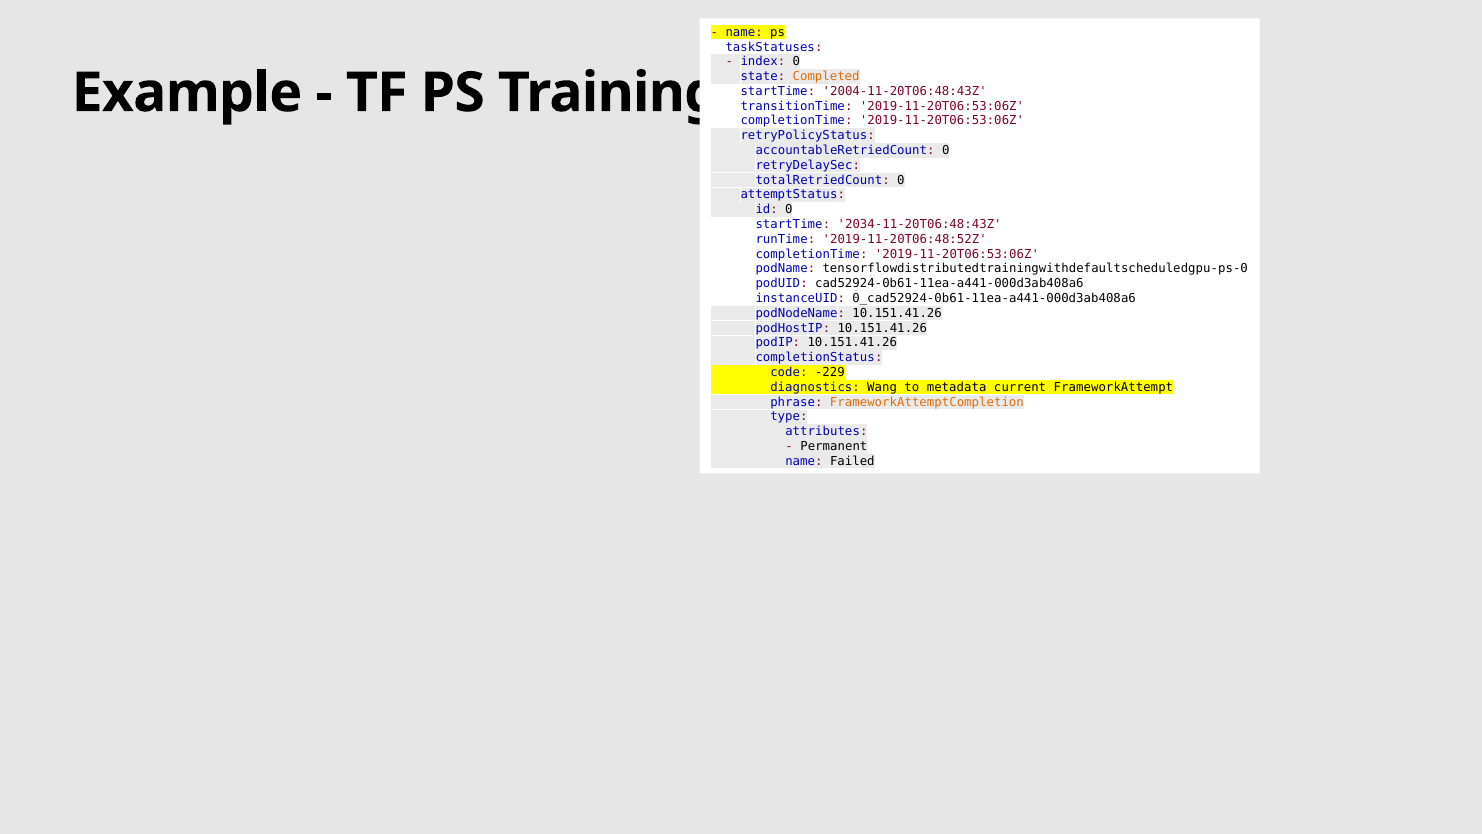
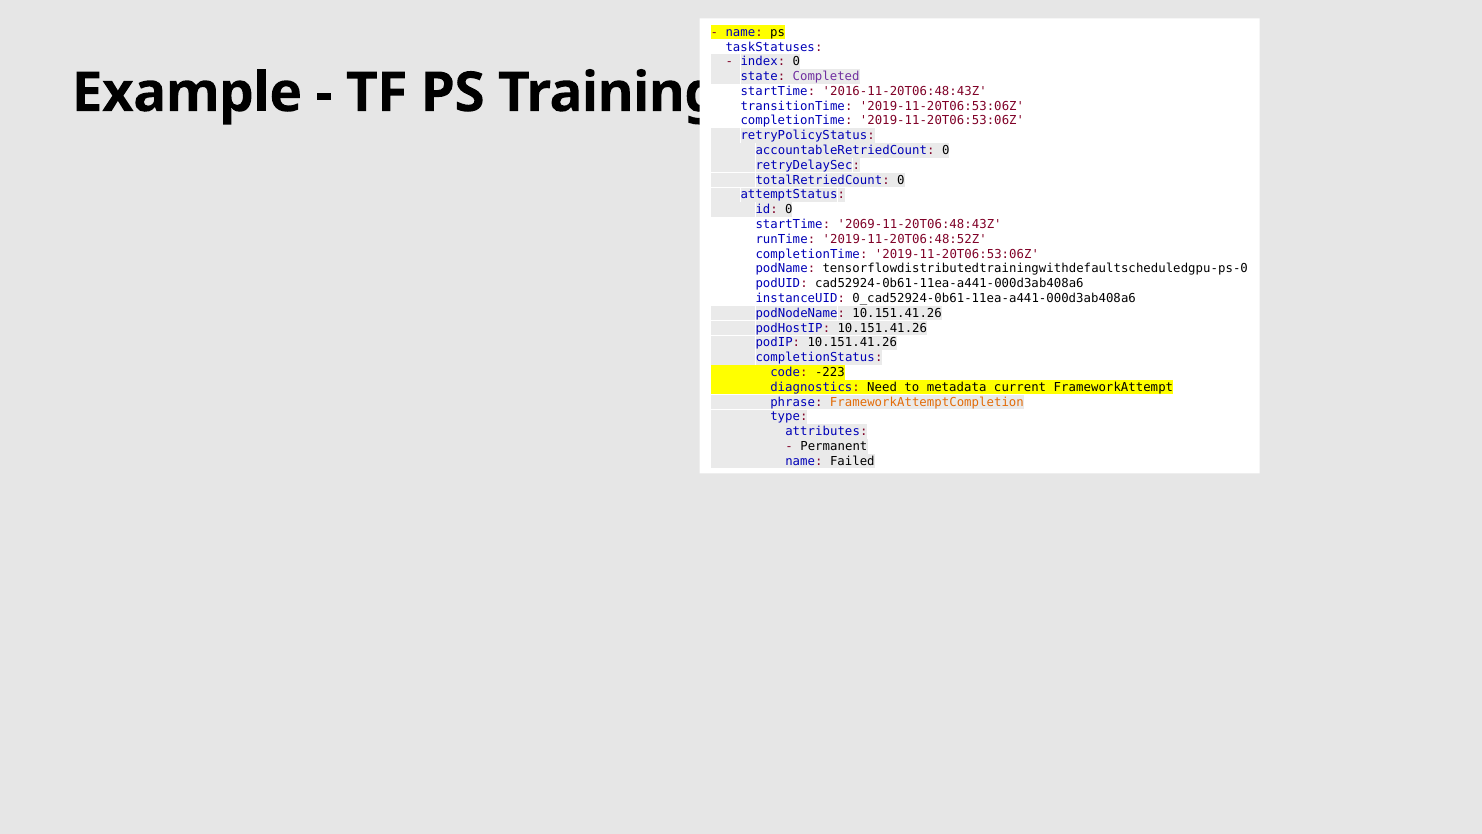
Completed colour: orange -> purple (826, 76)
2004-11-20T06:48:43Z: 2004-11-20T06:48:43Z -> 2016-11-20T06:48:43Z (905, 91)
2034-11-20T06:48:43Z: 2034-11-20T06:48:43Z -> 2069-11-20T06:48:43Z (920, 224)
-229: -229 -> -223 (830, 372)
Wang: Wang -> Need (882, 387)
